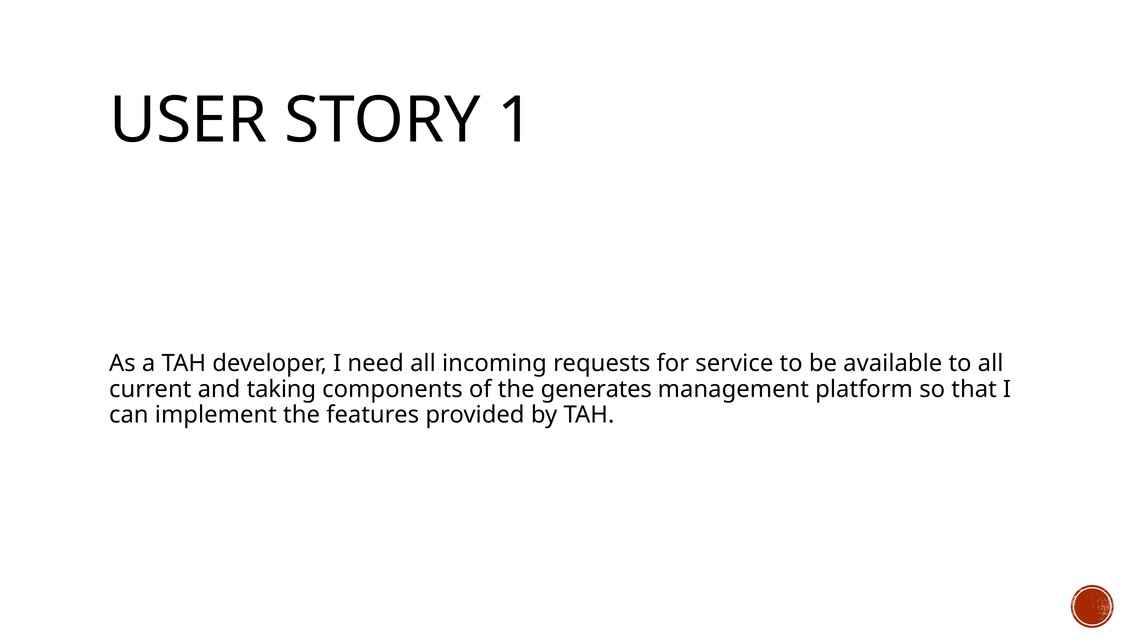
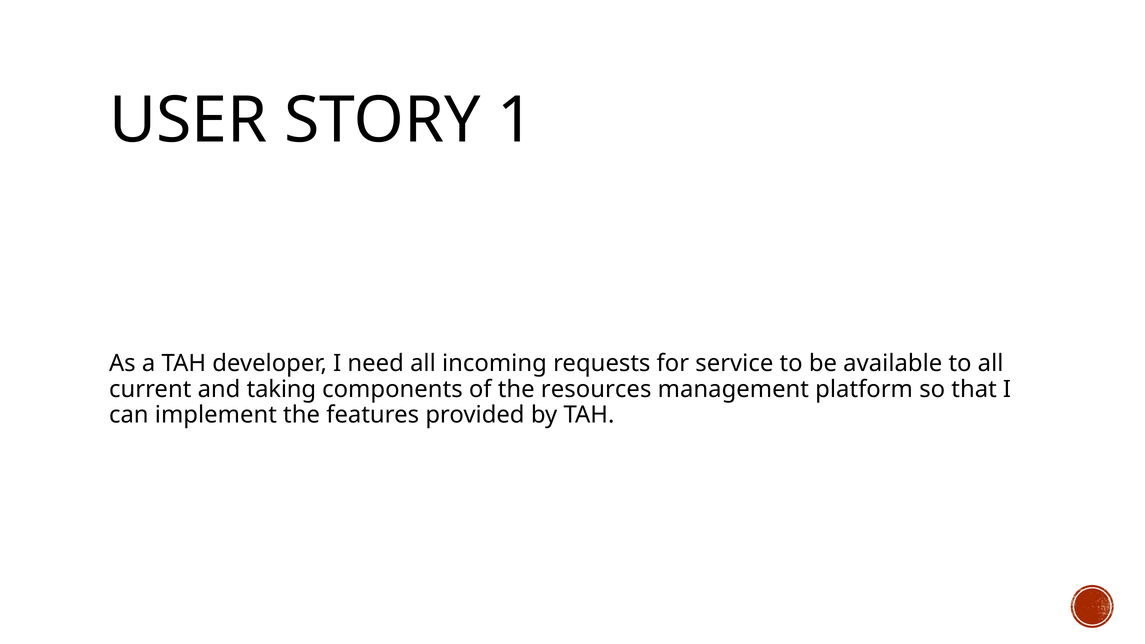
generates: generates -> resources (596, 389)
